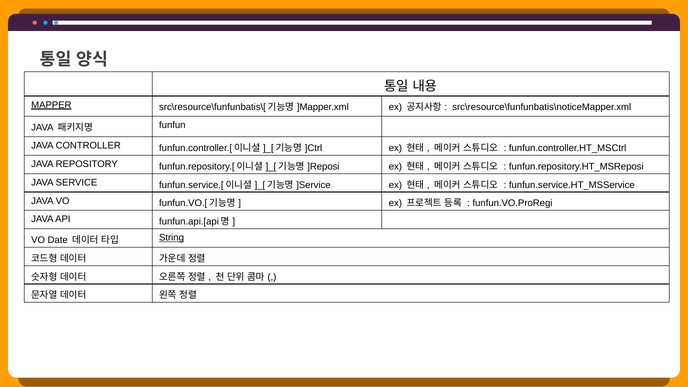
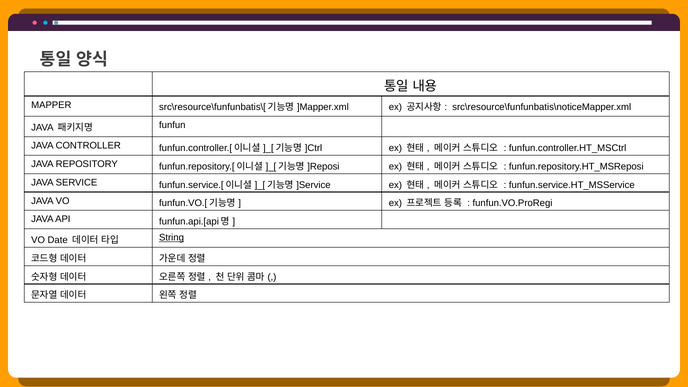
MAPPER underline: present -> none (51, 105)
